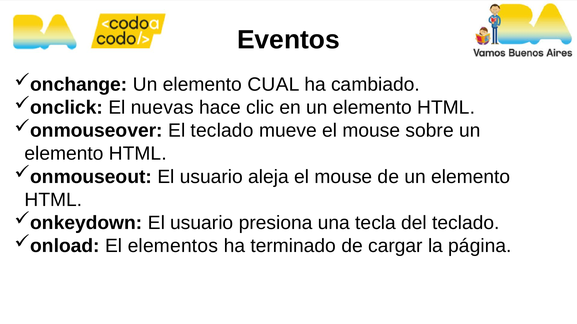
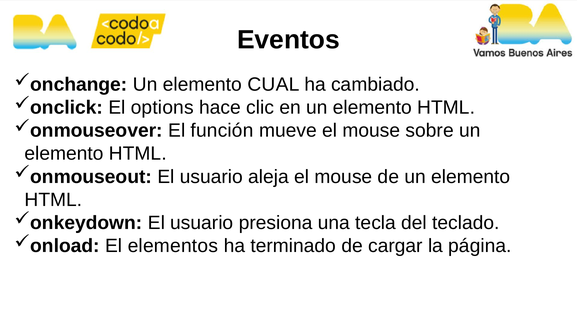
nuevas: nuevas -> options (162, 108)
El teclado: teclado -> función (222, 131)
